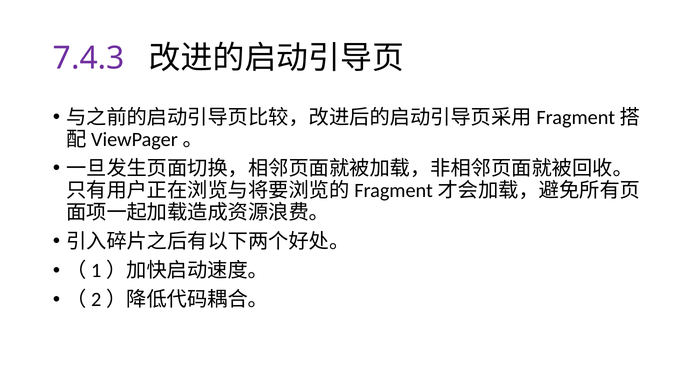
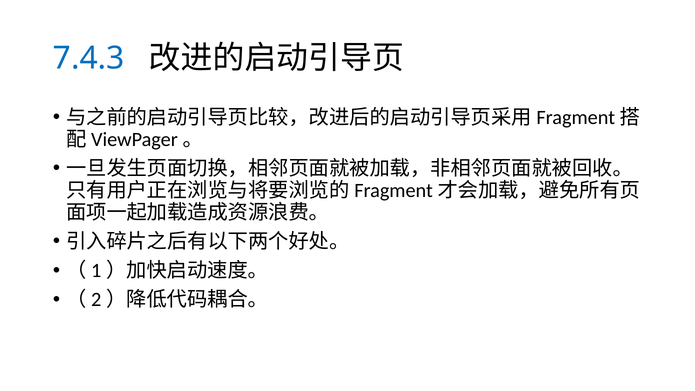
7.4.3 colour: purple -> blue (89, 58)
